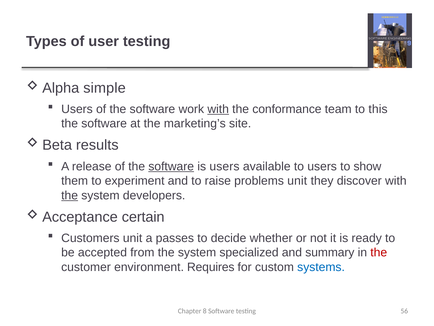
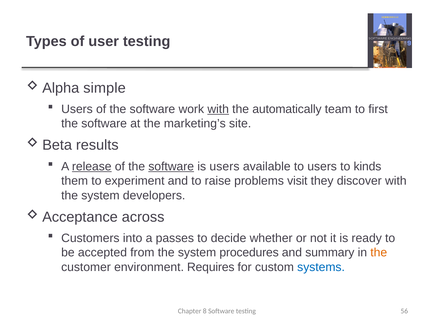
conformance: conformance -> automatically (287, 109)
this: this -> first (378, 109)
release underline: none -> present (92, 166)
show: show -> kinds (367, 166)
problems unit: unit -> visit (297, 181)
the underline: present -> none (70, 195)
certain: certain -> across (143, 217)
Customers unit: unit -> into (133, 238)
specialized: specialized -> procedures (249, 252)
the colour: red -> orange (379, 252)
